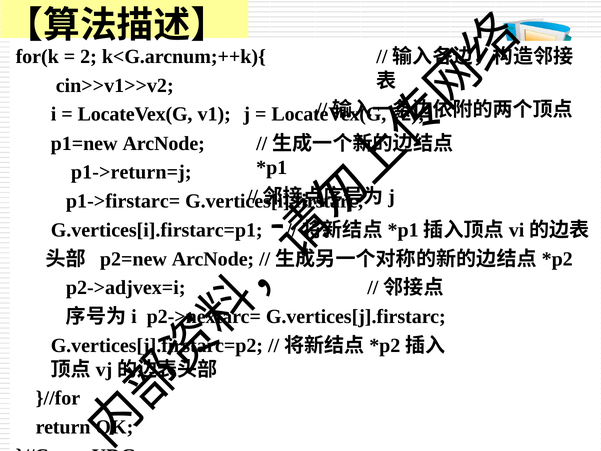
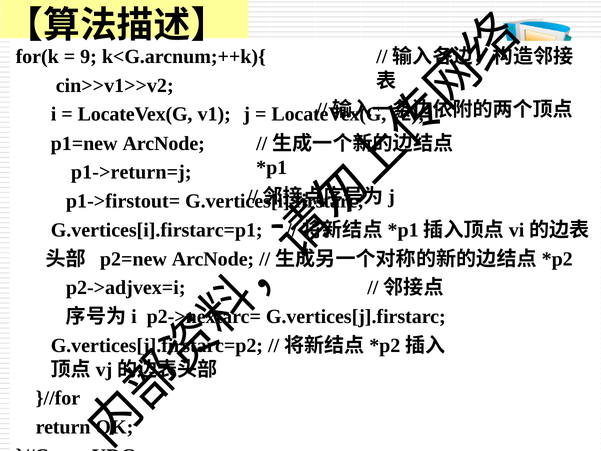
2: 2 -> 9 (89, 57)
p1->firstarc=: p1->firstarc= -> p1->firstout= (123, 201)
